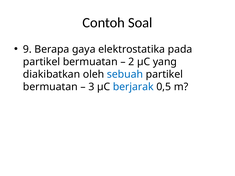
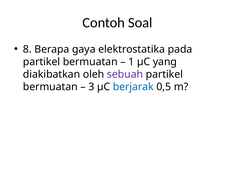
9: 9 -> 8 (27, 49)
2: 2 -> 1 (131, 62)
sebuah colour: blue -> purple (125, 74)
